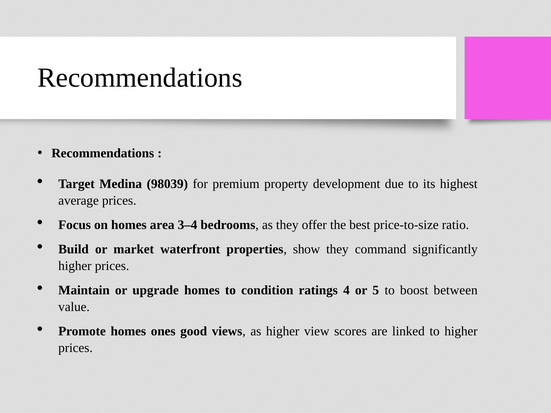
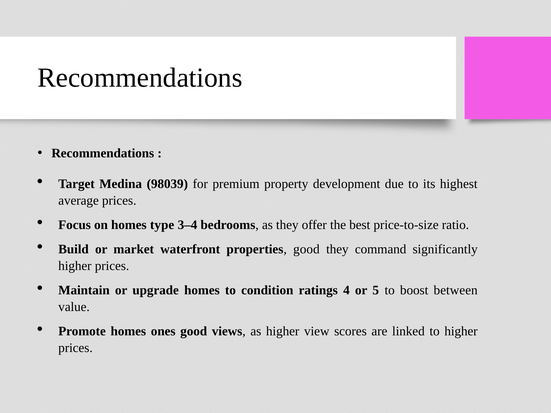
area: area -> type (162, 225)
properties show: show -> good (306, 249)
